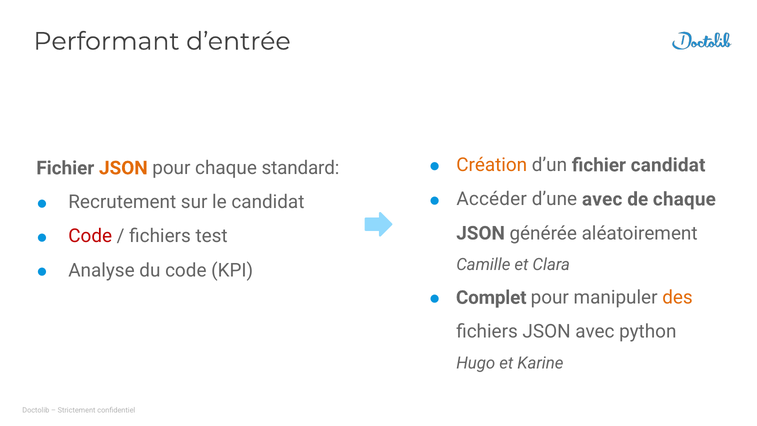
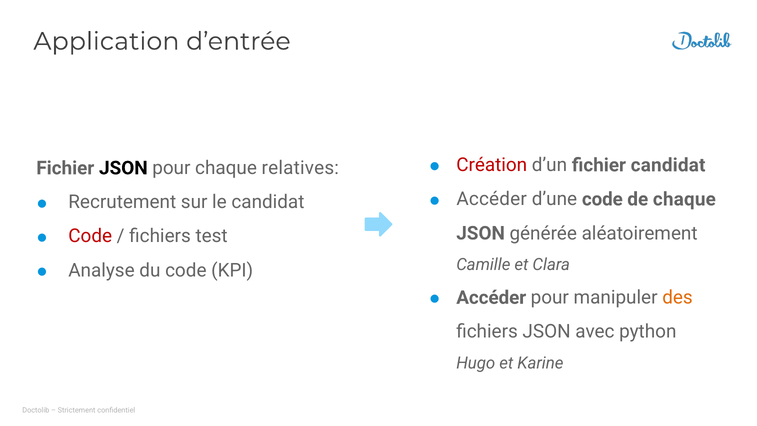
Performant: Performant -> Application (106, 41)
Création colour: orange -> red (492, 165)
JSON colour: orange -> black (123, 168)
standard: standard -> relatives (300, 168)
d’une avec: avec -> code (602, 199)
Complet: Complet -> Accéder (491, 297)
